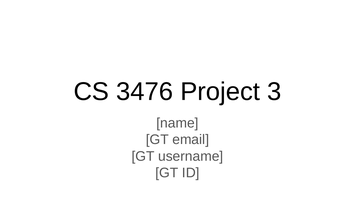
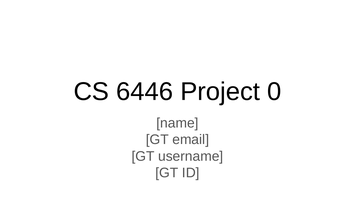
3476: 3476 -> 6446 (145, 91)
3: 3 -> 0 (274, 91)
